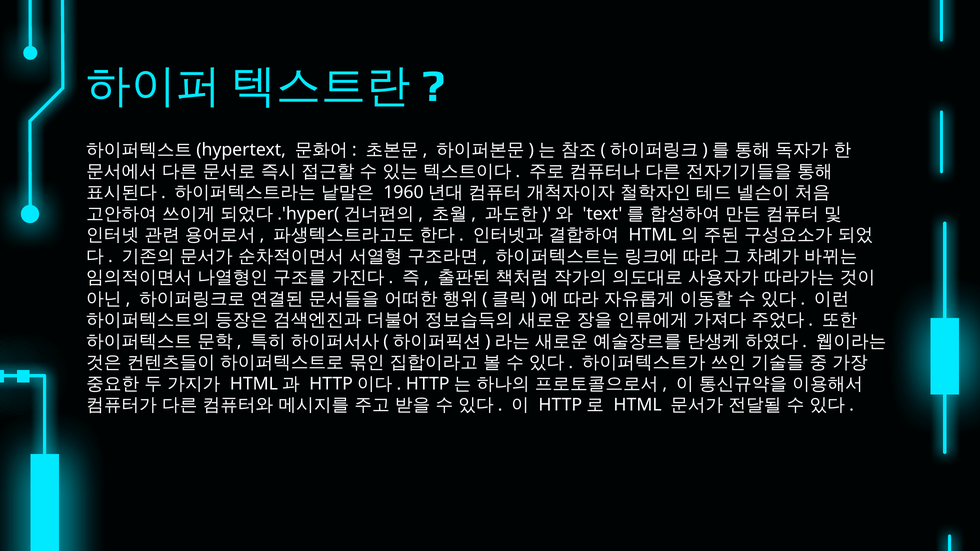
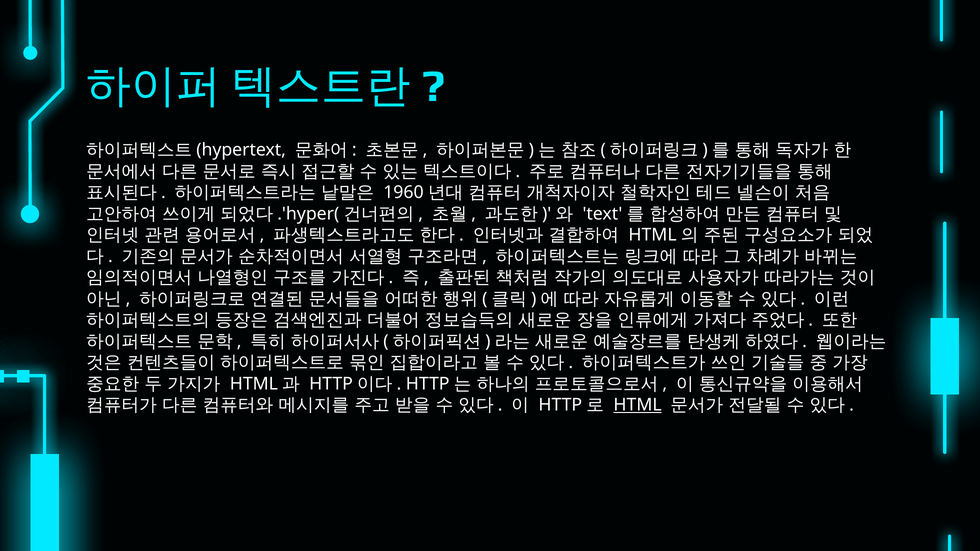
HTML underline: none -> present (638, 405)
